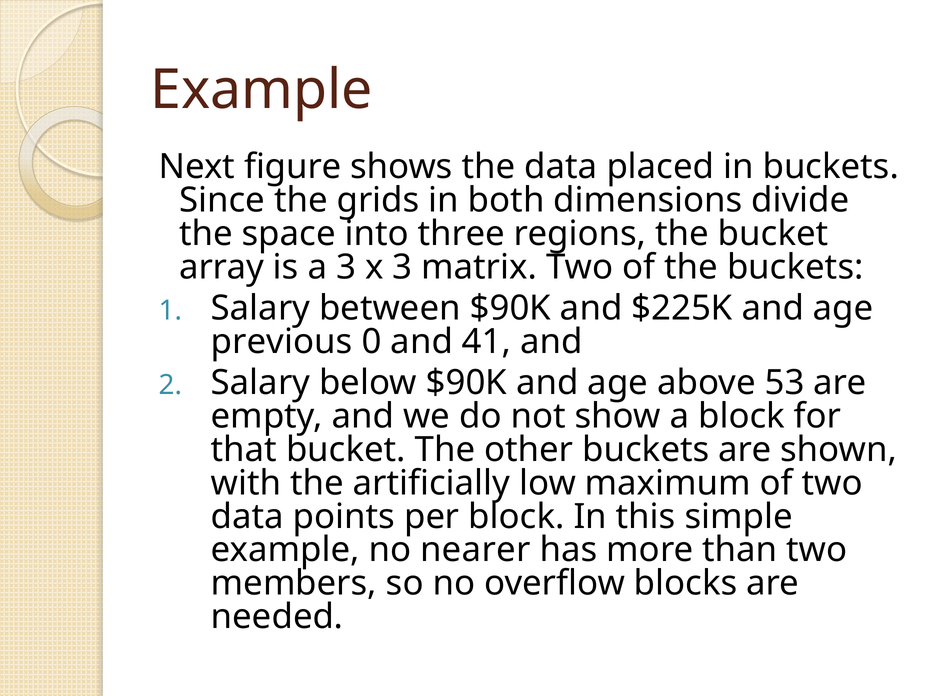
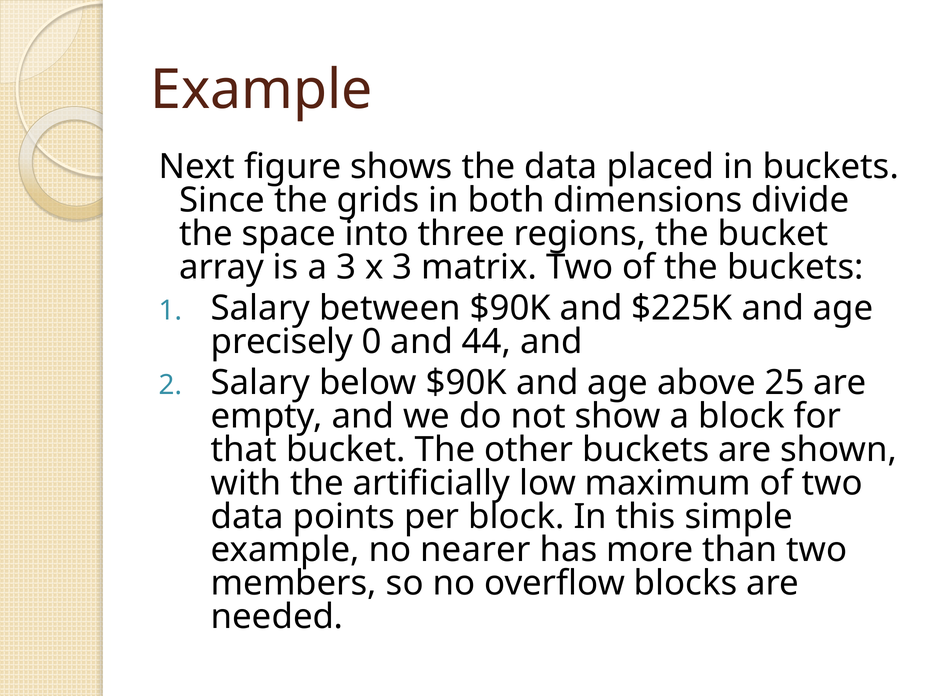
previous: previous -> precisely (282, 342)
41: 41 -> 44 (487, 342)
53: 53 -> 25 (785, 383)
